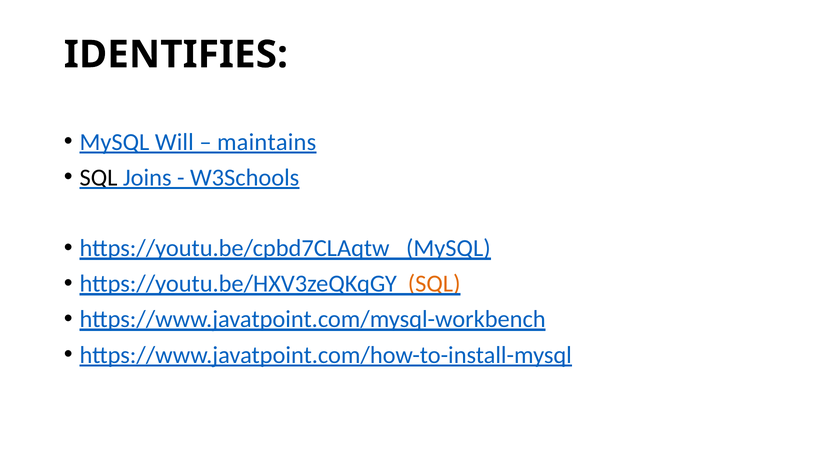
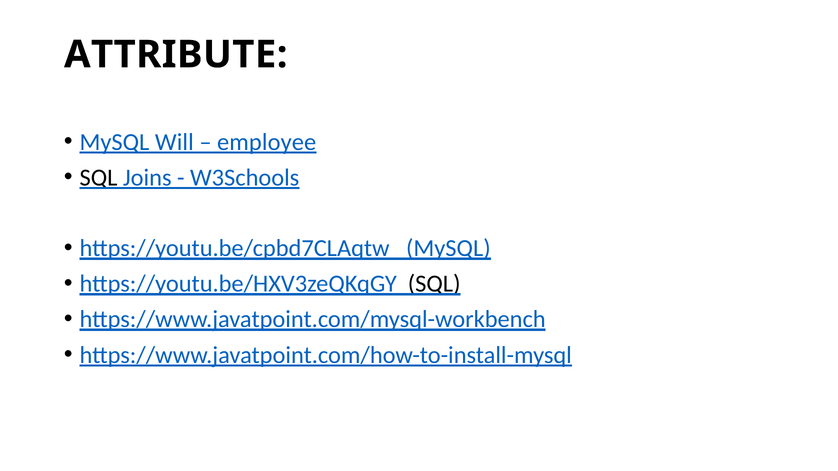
IDENTIFIES: IDENTIFIES -> ATTRIBUTE (176, 55)
maintains: maintains -> employee (267, 142)
SQL colour: orange -> black (434, 284)
